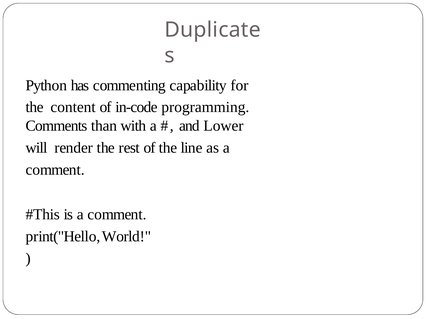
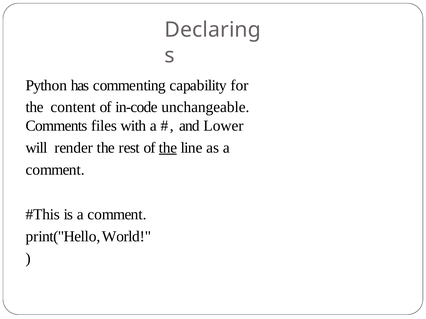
Duplicate: Duplicate -> Declaring (213, 30)
programming: programming -> unchangeable (205, 107)
than: than -> files (104, 126)
the underline: none -> present (168, 148)
